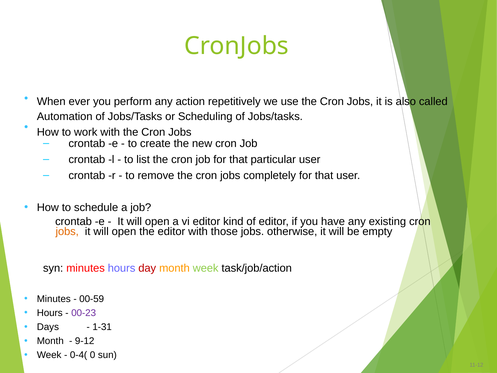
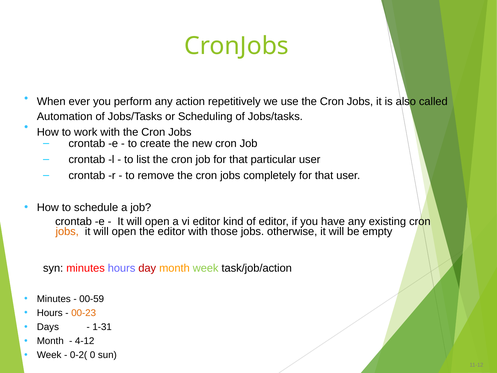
00-23 colour: purple -> orange (84, 313)
9-12: 9-12 -> 4-12 (85, 341)
0-4(: 0-4( -> 0-2( (79, 355)
